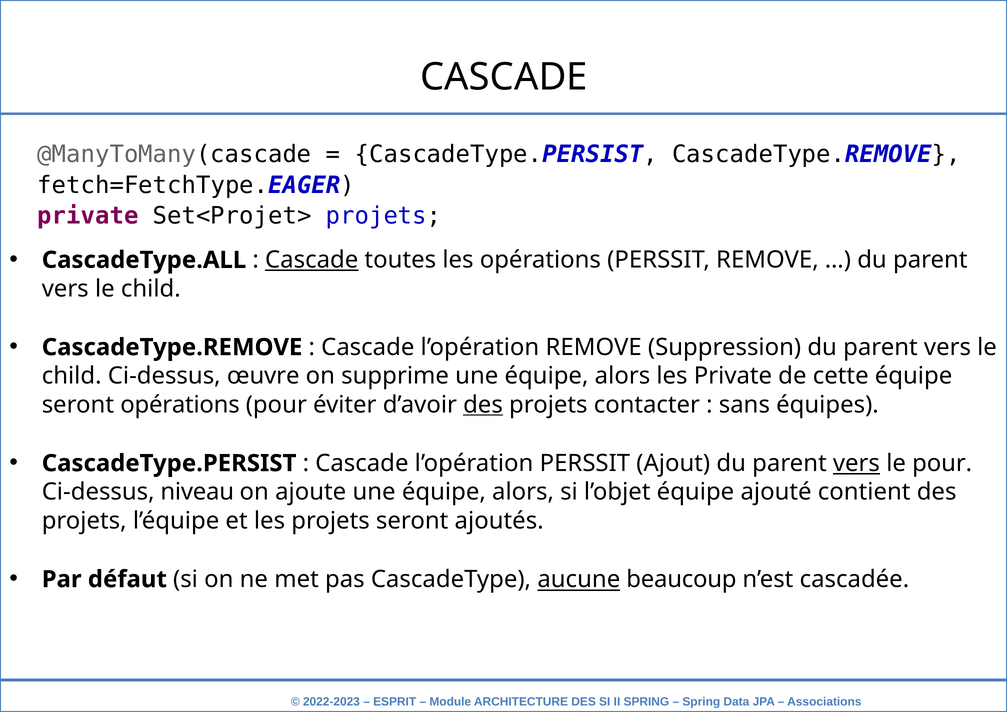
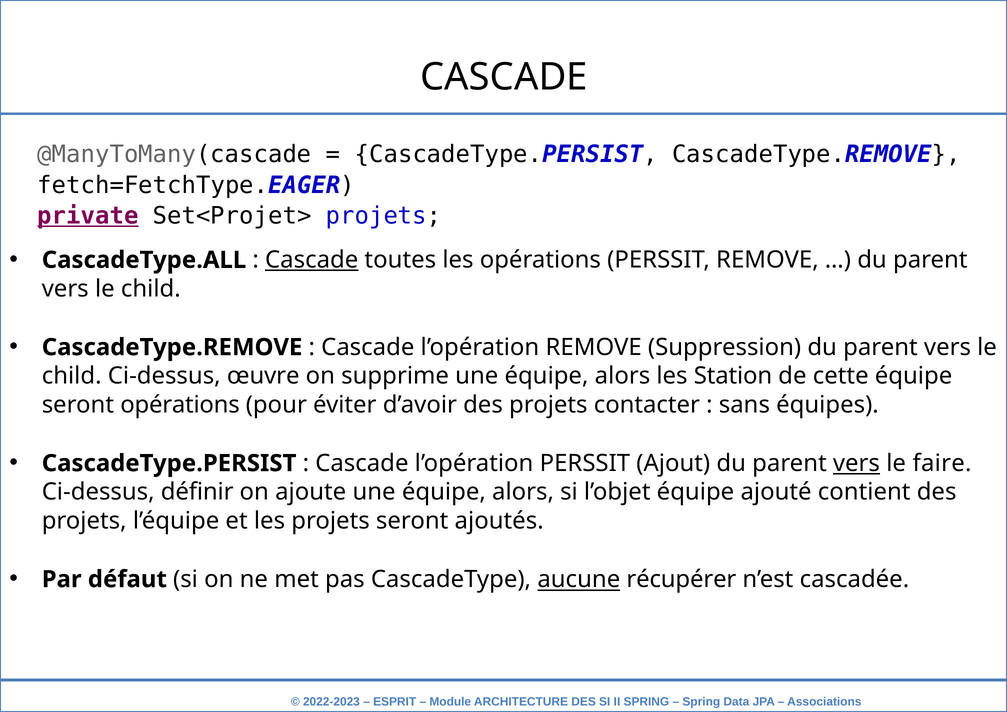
private underline: none -> present (88, 216)
les Private: Private -> Station (733, 376)
des underline: present -> none (483, 405)
le pour: pour -> faire (942, 463)
niveau: niveau -> définir (197, 492)
beaucoup: beaucoup -> récupérer (681, 579)
